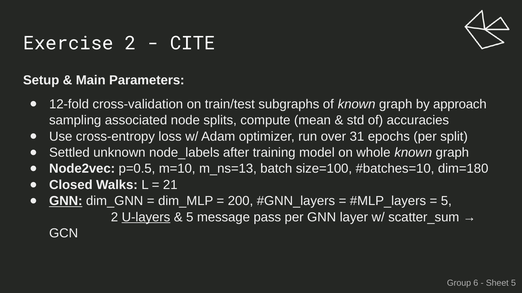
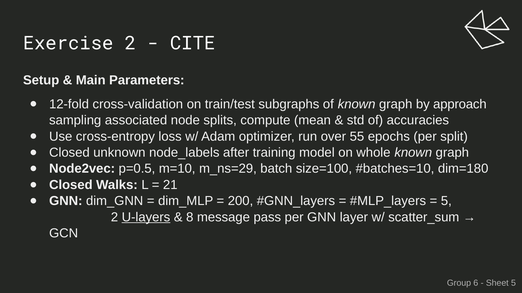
31: 31 -> 55 (357, 137)
Settled: Settled -> Closed (69, 153)
m_ns=13: m_ns=13 -> m_ns=29 (228, 169)
GNN underline: present -> none (66, 201)
5: 5 -> 8 (190, 218)
